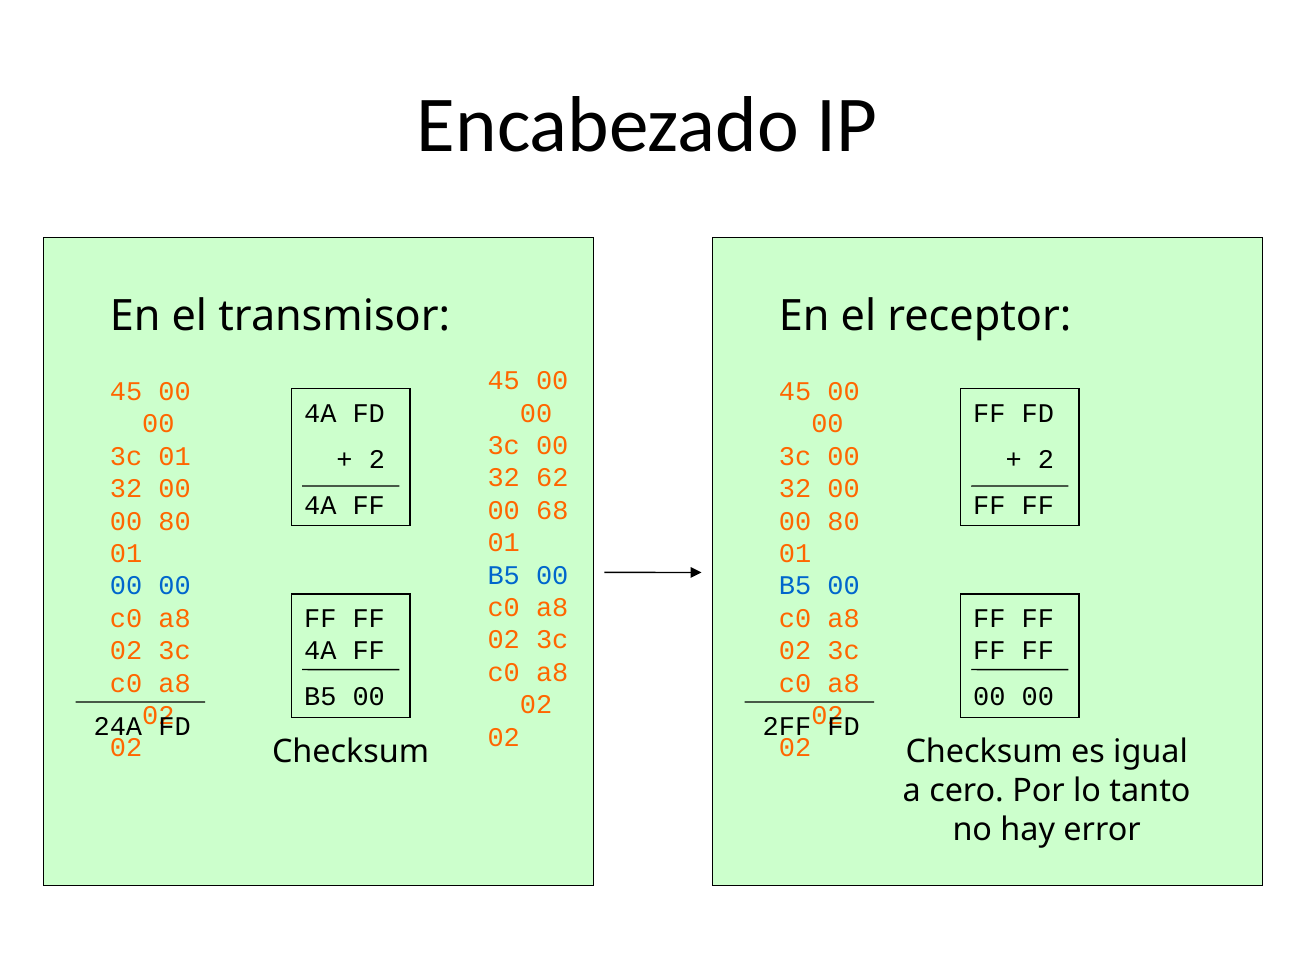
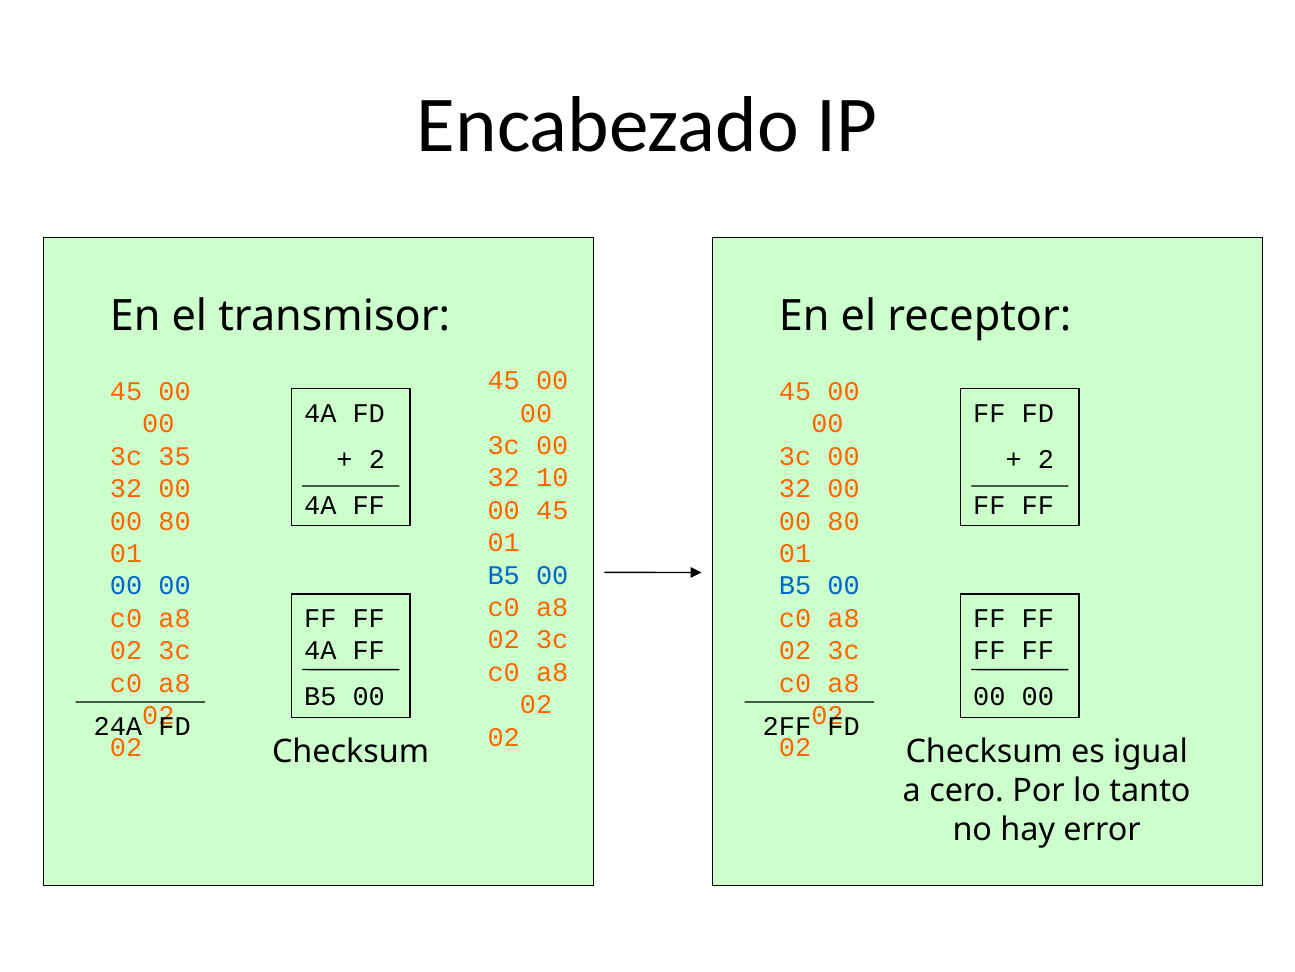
3c 01: 01 -> 35 (175, 456)
62: 62 -> 10 (552, 478)
00 68: 68 -> 45 (552, 510)
